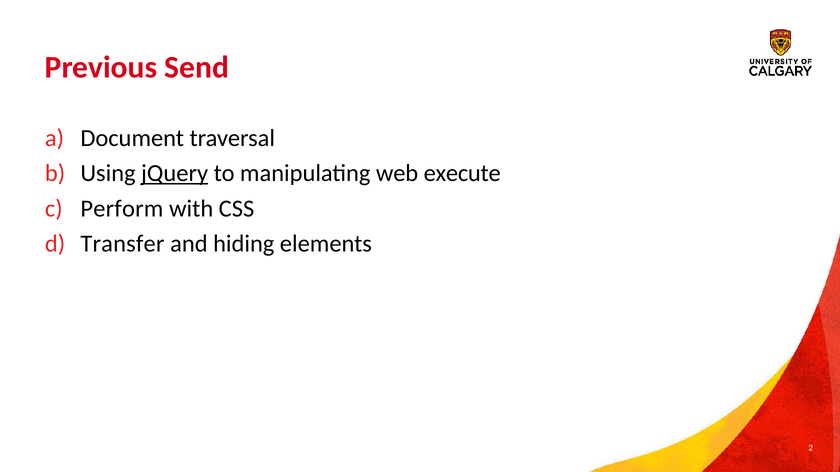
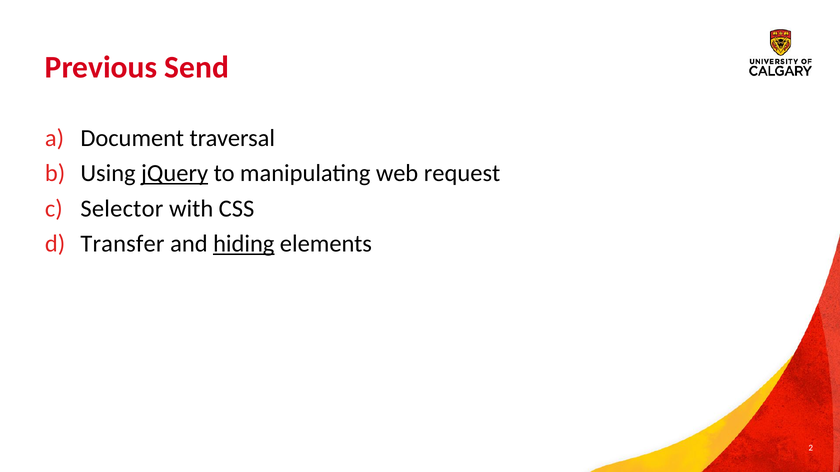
execute: execute -> request (462, 174)
Perform: Perform -> Selector (122, 209)
hiding underline: none -> present (244, 244)
